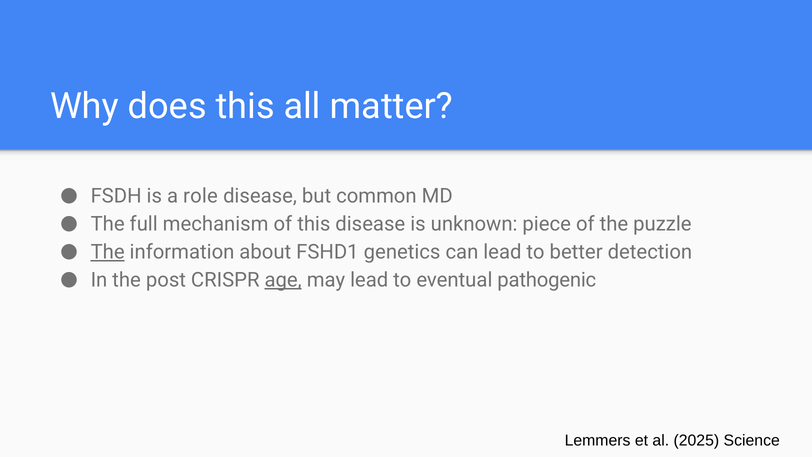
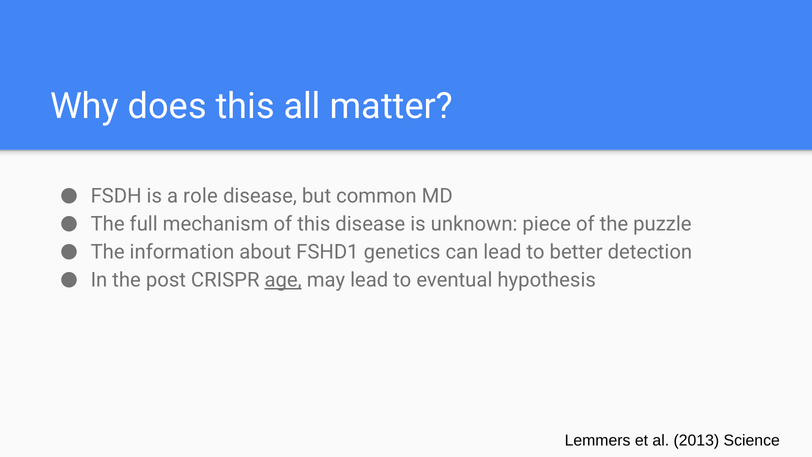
The underline: present -> none (108, 252)
pathogenic: pathogenic -> hypothesis (547, 280)
2025: 2025 -> 2013 (696, 440)
